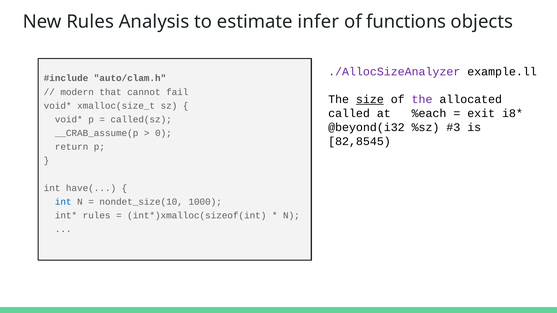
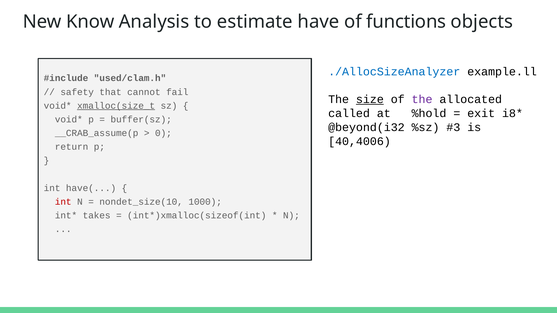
New Rules: Rules -> Know (90, 22)
infer: infer -> have (318, 22)
./AllocSizeAnalyzer colour: purple -> blue (394, 72)
auto/clam.h: auto/clam.h -> used/clam.h (130, 78)
modern: modern -> safety (77, 92)
xmalloc(size_t underline: none -> present (116, 106)
%each: %each -> %hold (429, 114)
called(sz: called(sz -> buffer(sz (141, 120)
82,8545: 82,8545 -> 40,4006 (359, 141)
int colour: blue -> red (63, 202)
rules: rules -> takes (97, 216)
